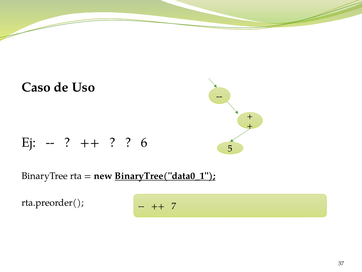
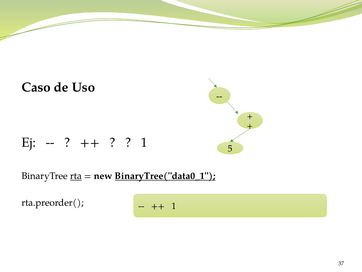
6: 6 -> 1 (144, 142)
rta underline: none -> present (76, 176)
7: 7 -> 1 (174, 206)
